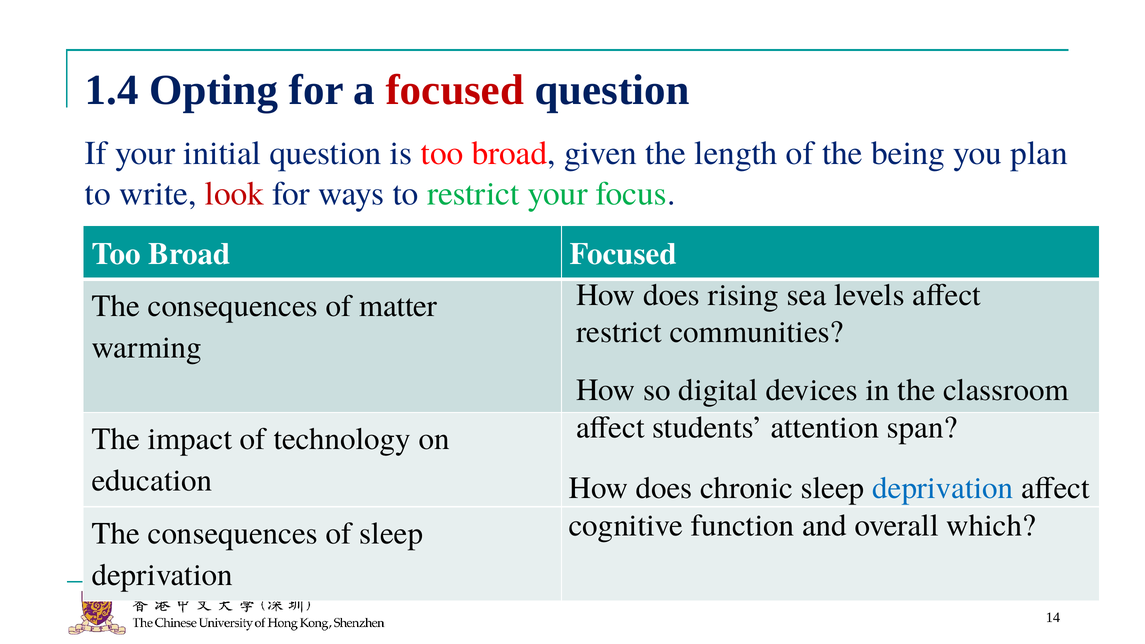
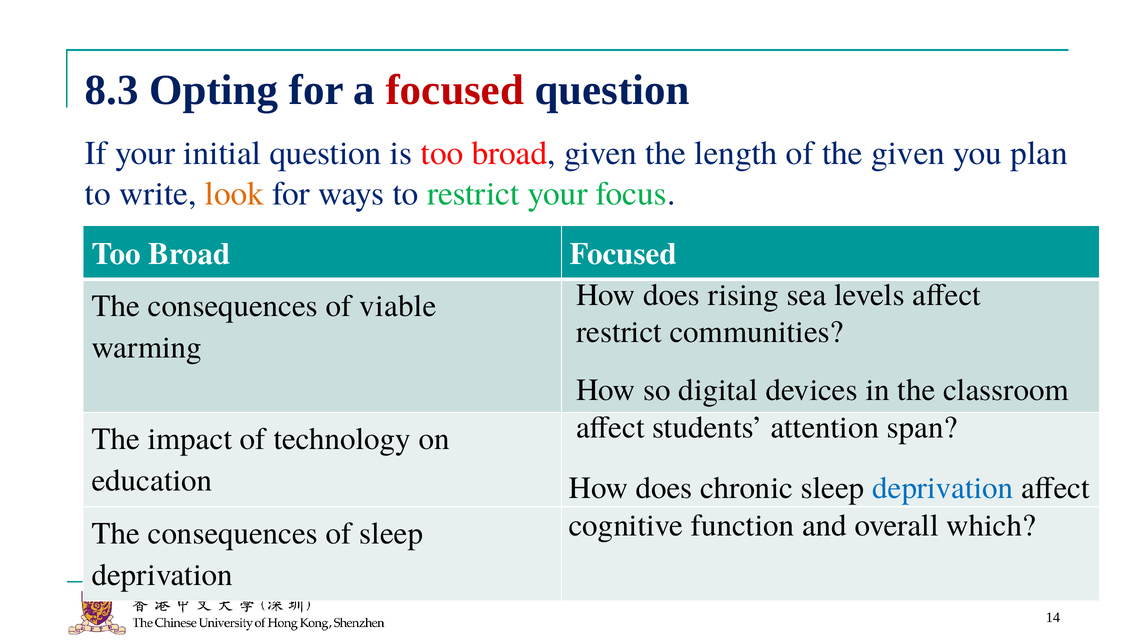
1.4: 1.4 -> 8.3 (112, 90)
the being: being -> given (908, 153)
look colour: red -> orange (235, 194)
matter: matter -> viable (398, 306)
